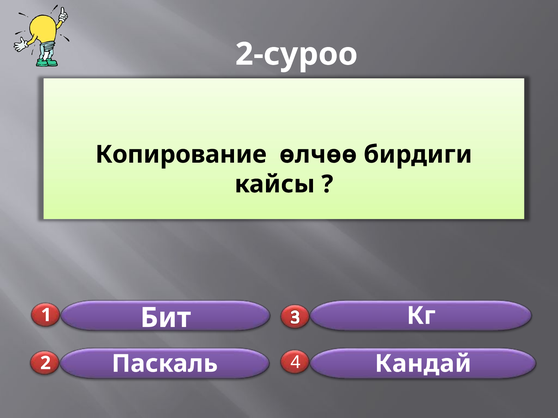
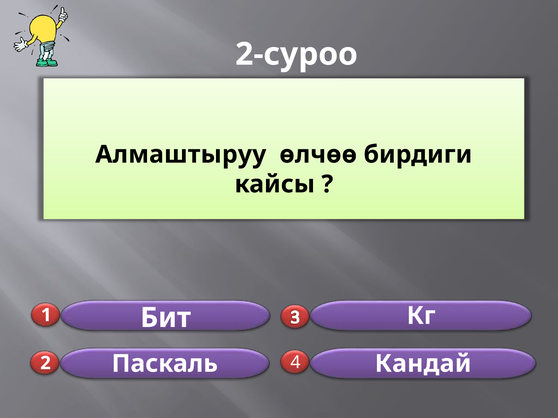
Копирование: Копирование -> Алмаштыруу (181, 155)
